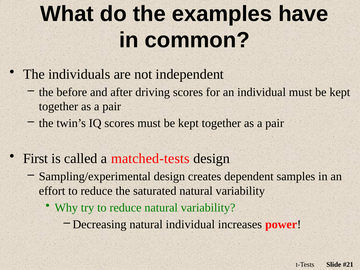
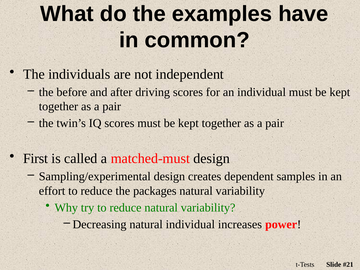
matched-tests: matched-tests -> matched-must (150, 159)
saturated: saturated -> packages (155, 191)
